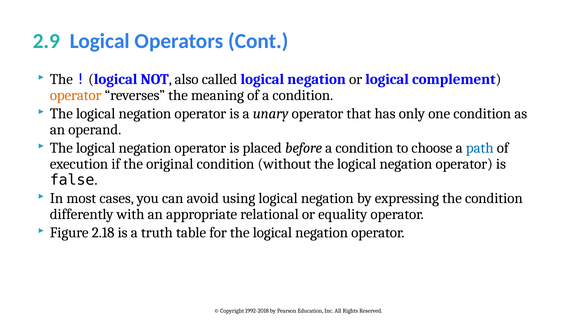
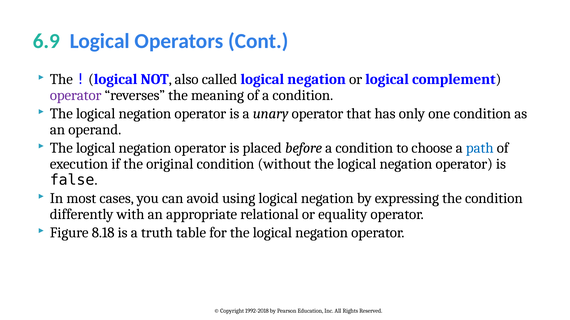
2.9: 2.9 -> 6.9 (46, 41)
operator colour: orange -> purple (76, 95)
2.18: 2.18 -> 8.18 (103, 233)
